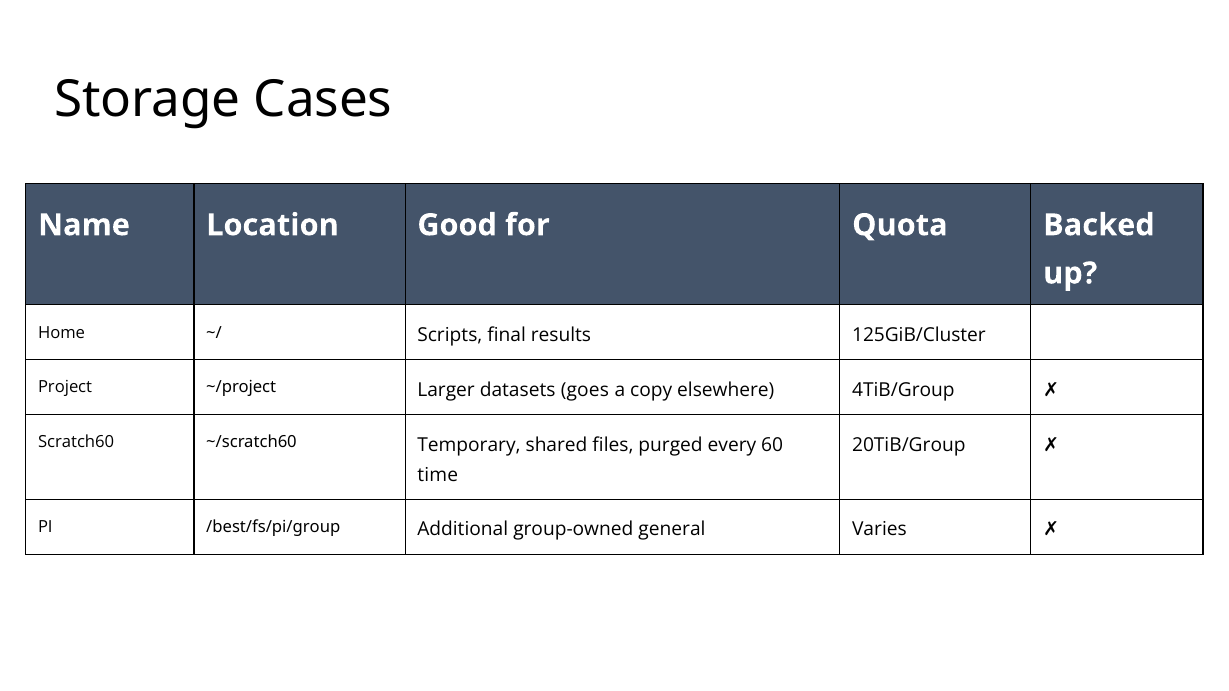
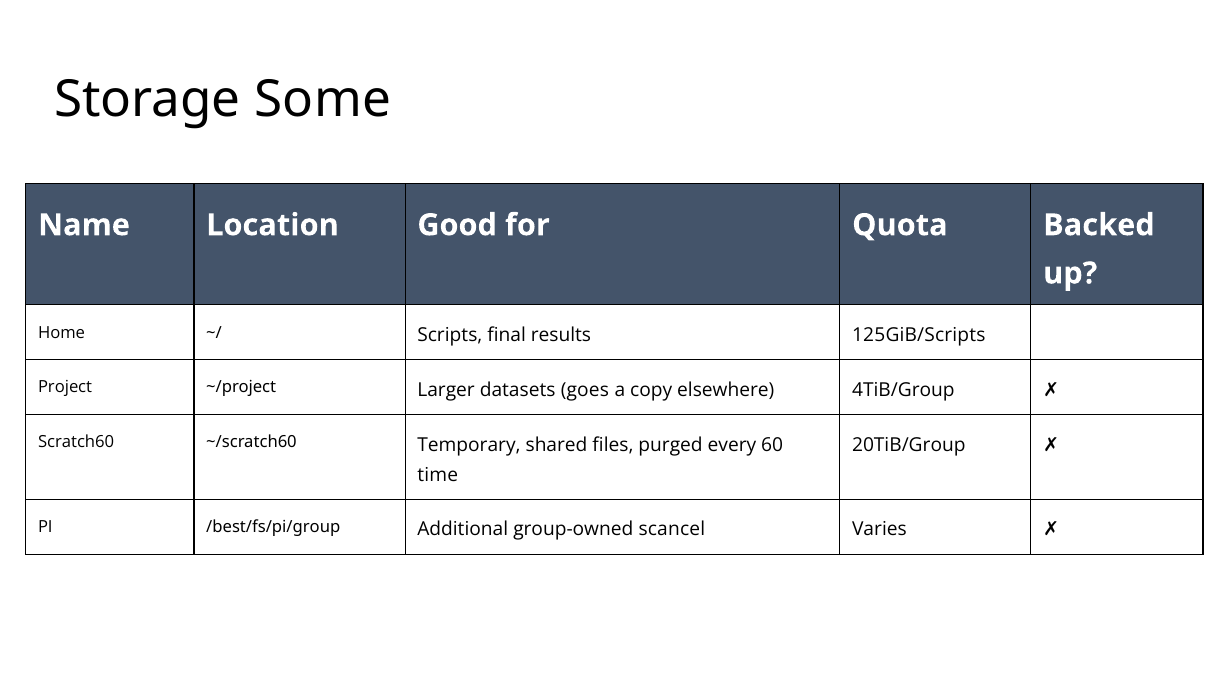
Cases: Cases -> Some (323, 99)
125GiB/Cluster: 125GiB/Cluster -> 125GiB/Scripts (919, 335)
general: general -> scancel (672, 530)
